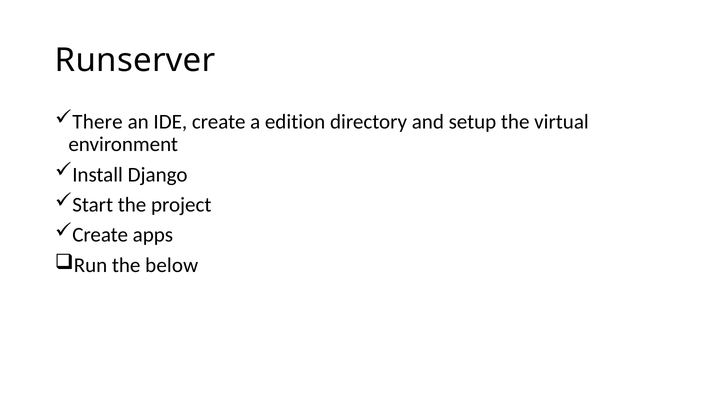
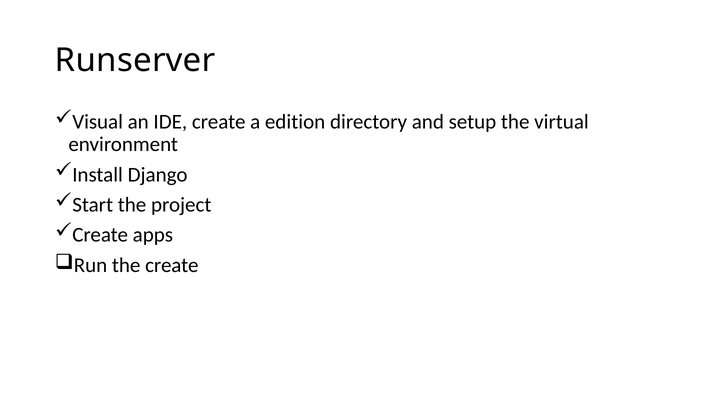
There: There -> Visual (98, 122)
the below: below -> create (172, 266)
